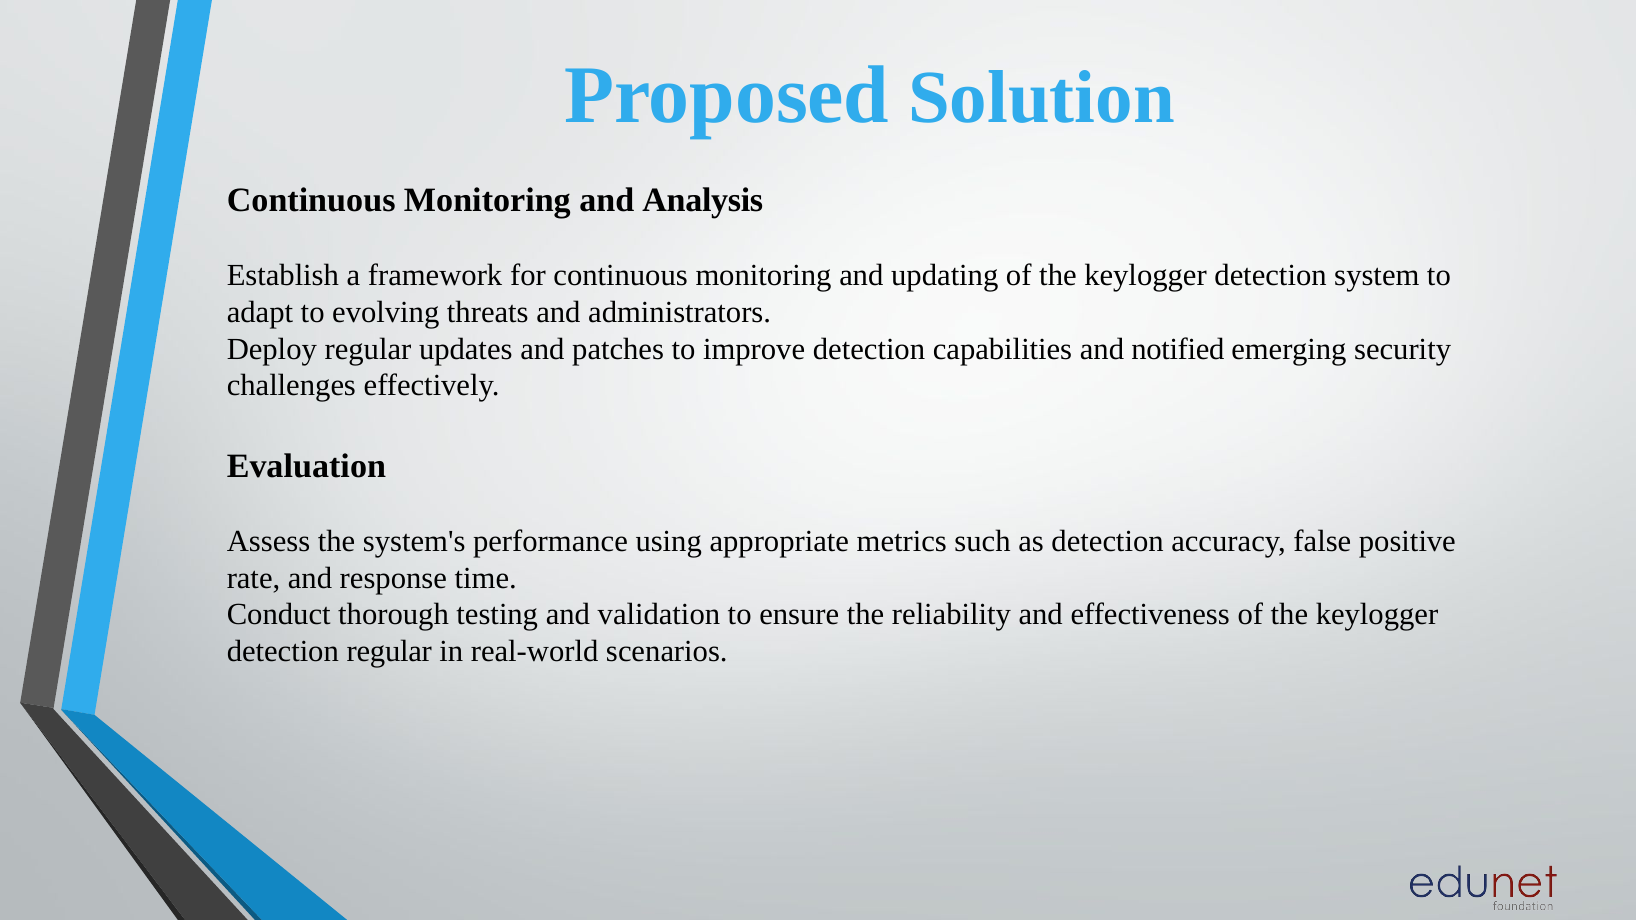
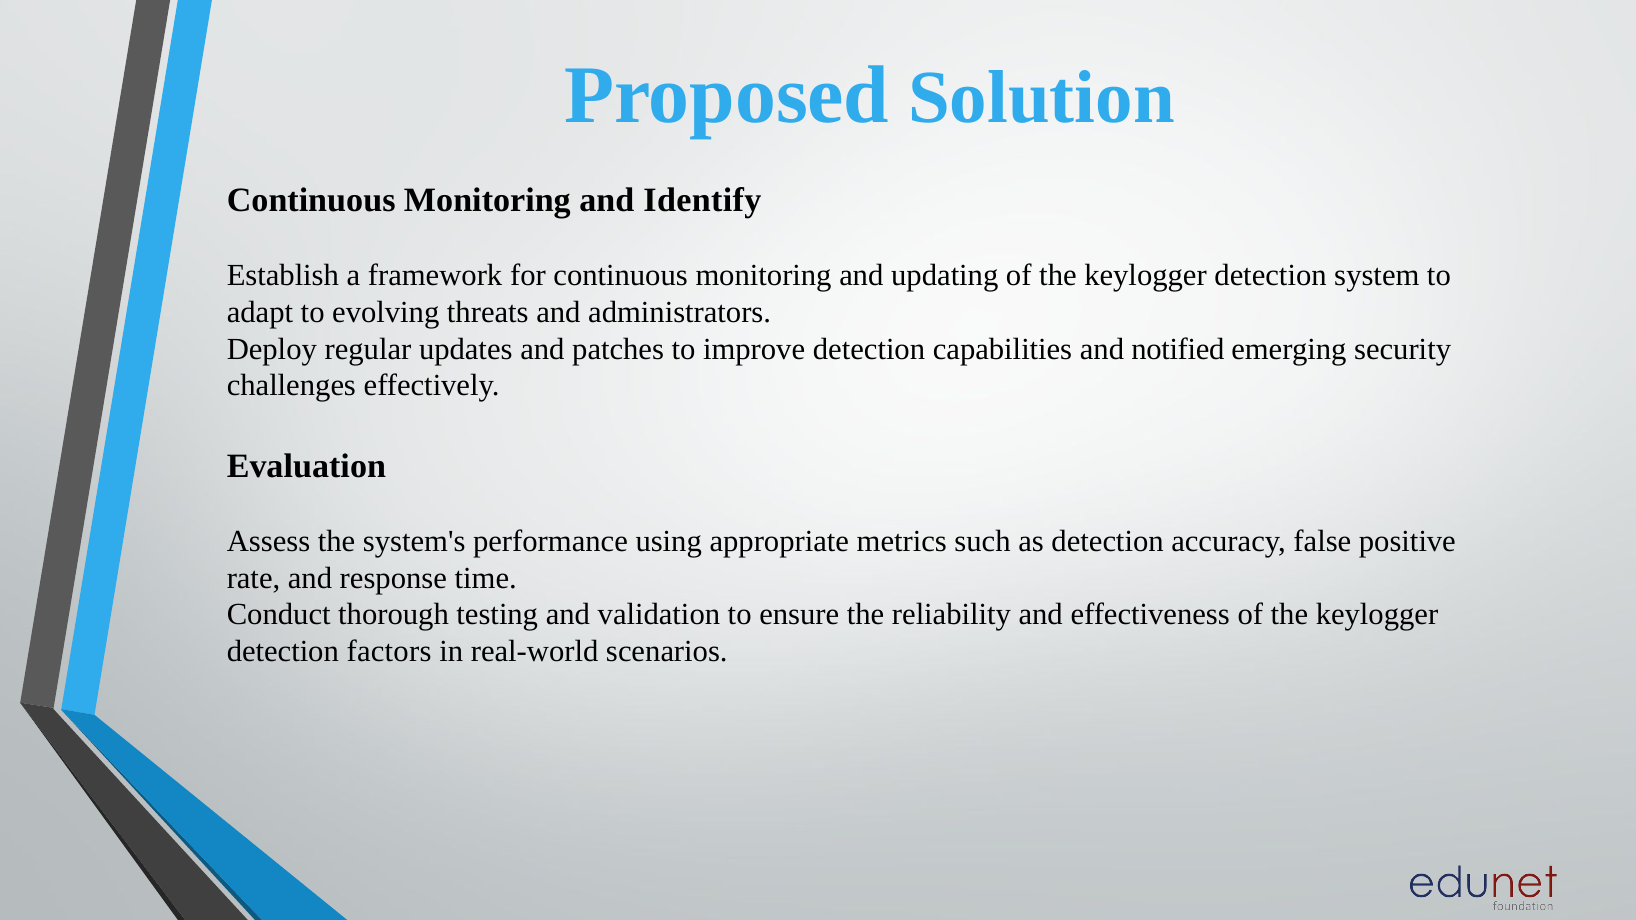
Analysis: Analysis -> Identify (702, 200)
detection regular: regular -> factors (389, 652)
